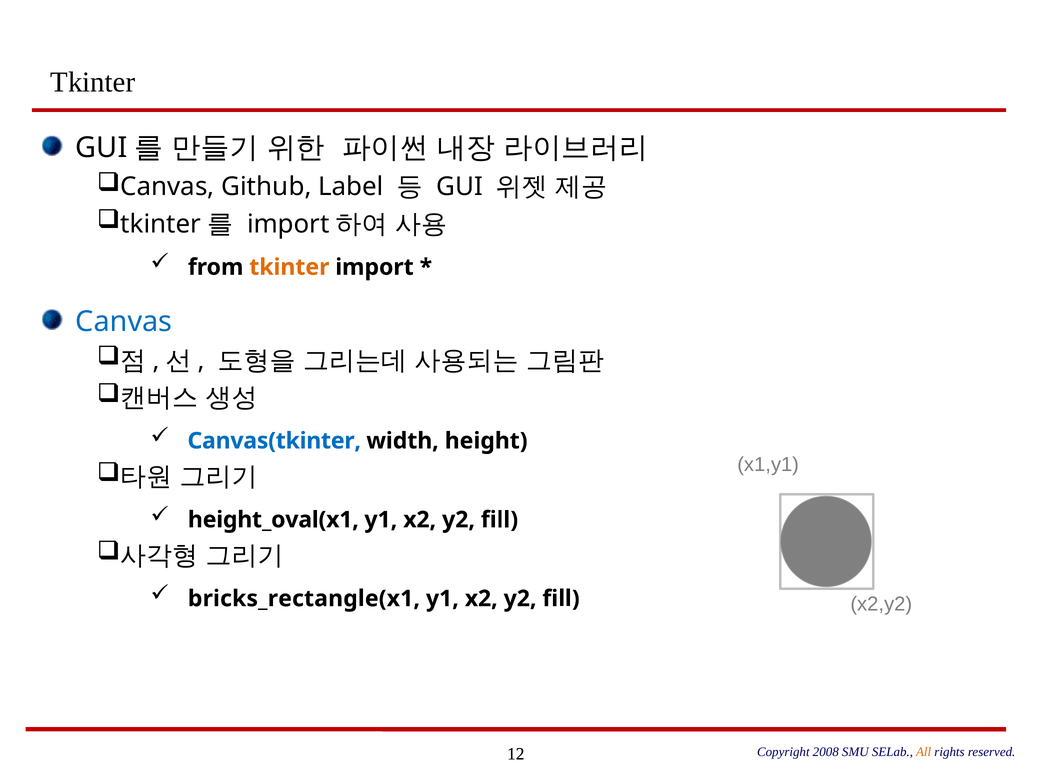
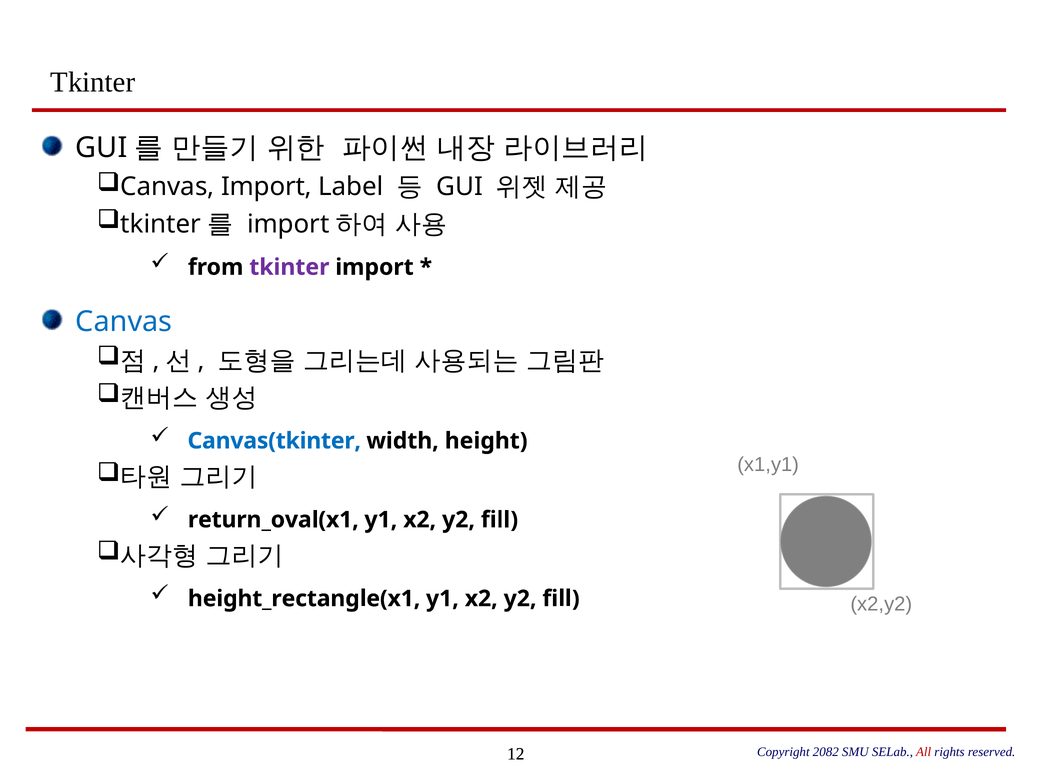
Canvas Github: Github -> Import (267, 187)
tkinter colour: orange -> purple (289, 267)
height_oval(x1: height_oval(x1 -> return_oval(x1 (273, 519)
bricks_rectangle(x1: bricks_rectangle(x1 -> height_rectangle(x1 (304, 598)
2008: 2008 -> 2082 (826, 752)
All colour: orange -> red (924, 752)
